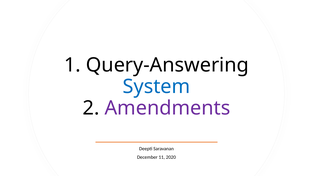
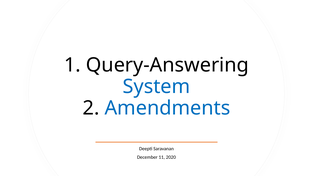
Amendments colour: purple -> blue (167, 108)
